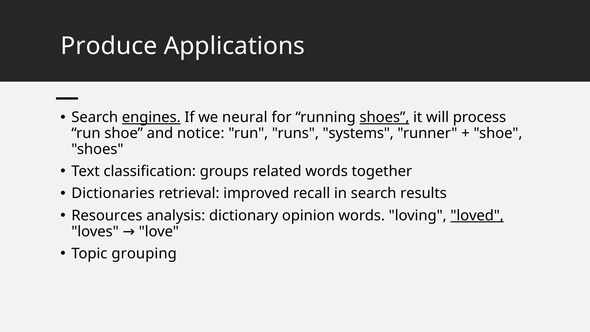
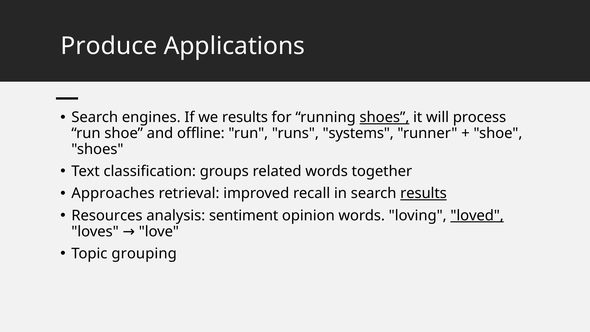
engines underline: present -> none (151, 117)
we neural: neural -> results (245, 117)
notice: notice -> offline (201, 133)
Dictionaries: Dictionaries -> Approaches (113, 193)
results underline: none -> present (424, 193)
dictionary: dictionary -> sentiment (244, 215)
